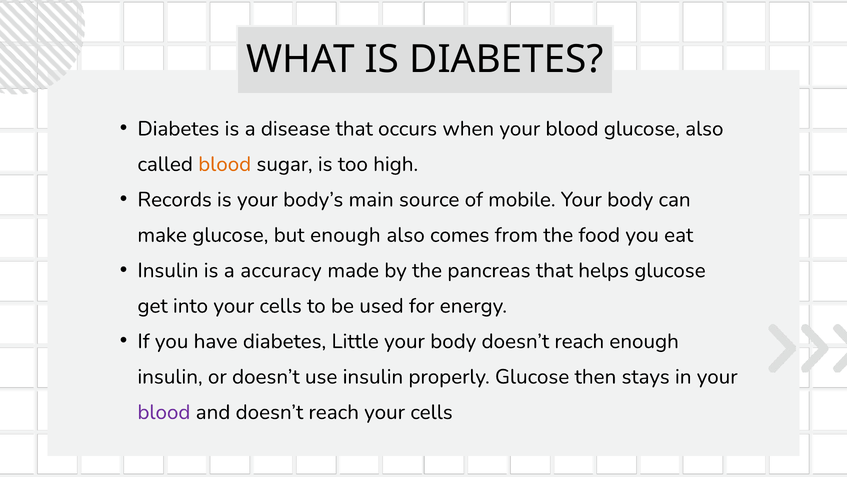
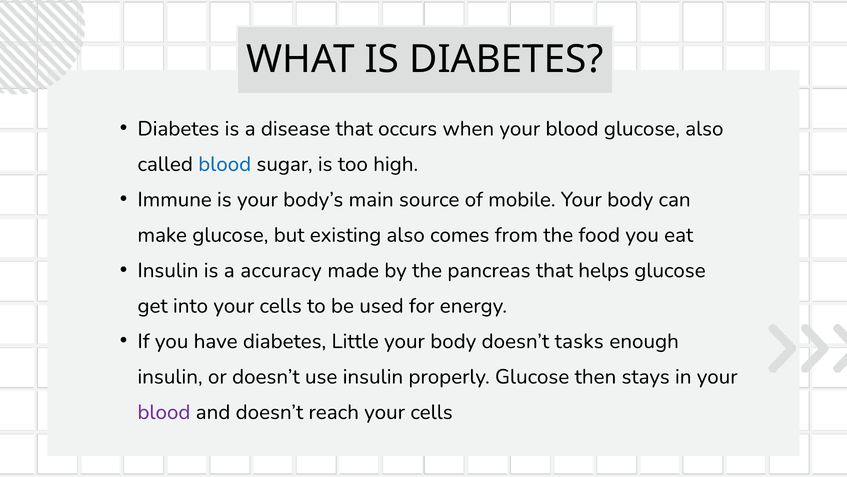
blood colour: orange -> blue (225, 164)
Records: Records -> Immune (175, 199)
but enough: enough -> existing (346, 235)
body doesn’t reach: reach -> tasks (579, 341)
